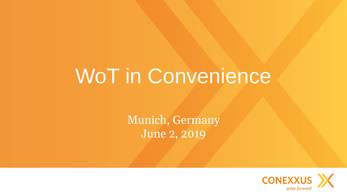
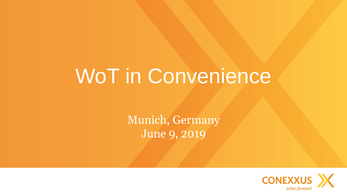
2: 2 -> 9 (174, 134)
